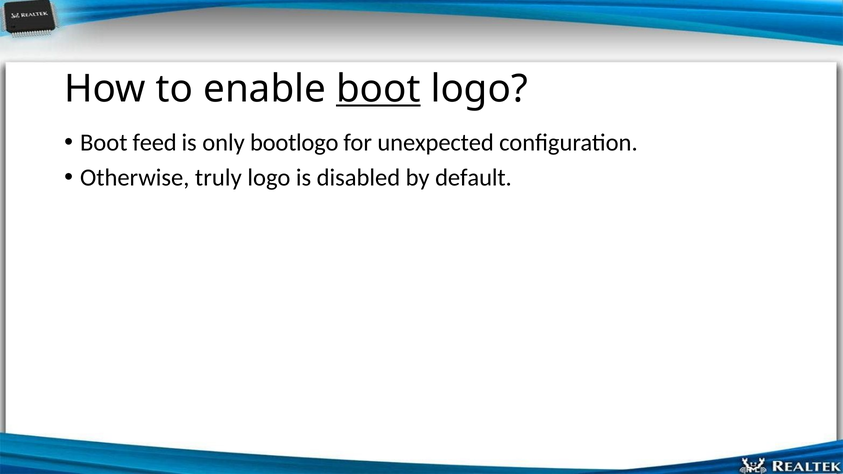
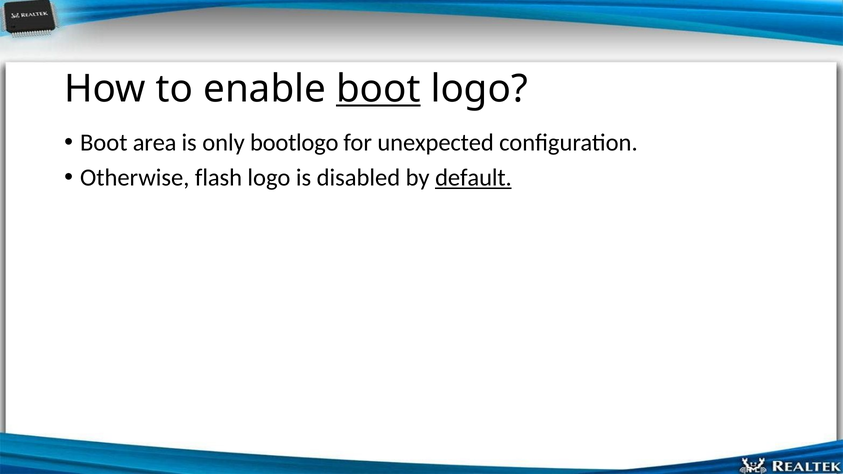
feed: feed -> area (155, 142)
truly: truly -> flash (219, 178)
default underline: none -> present (473, 178)
